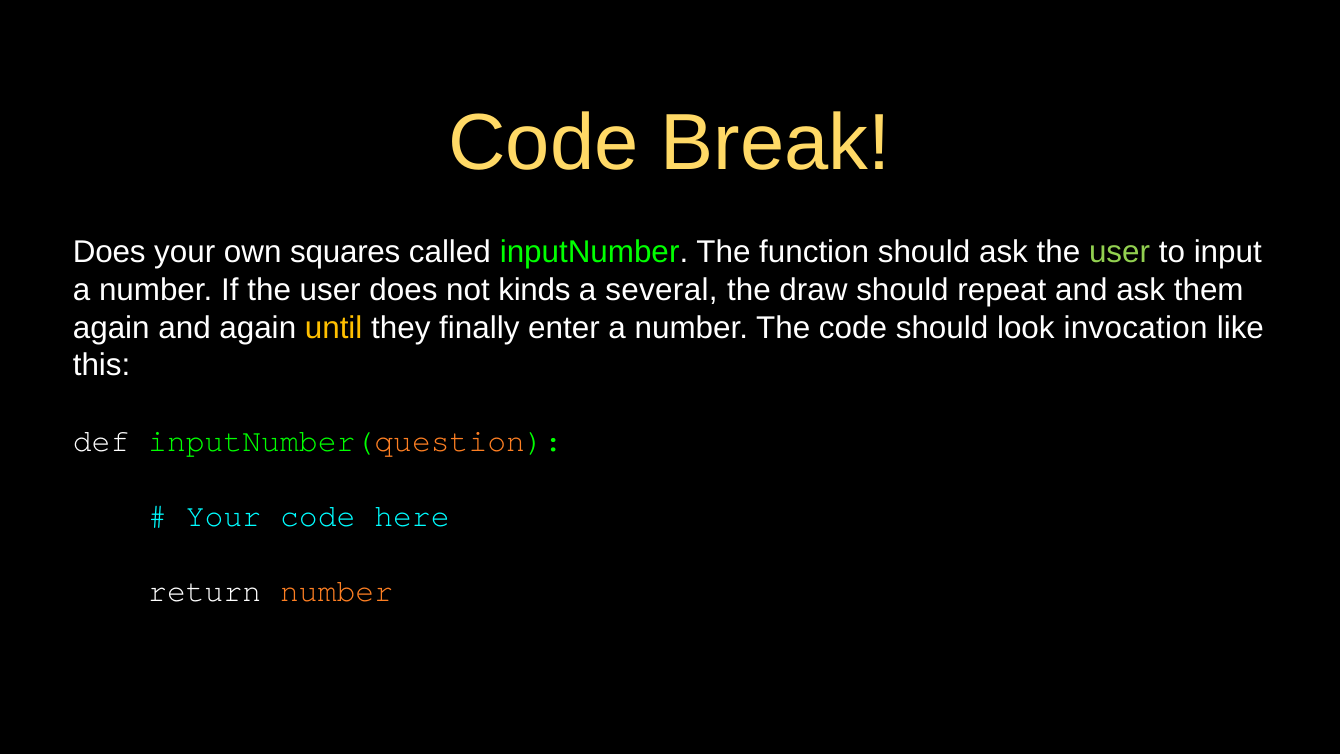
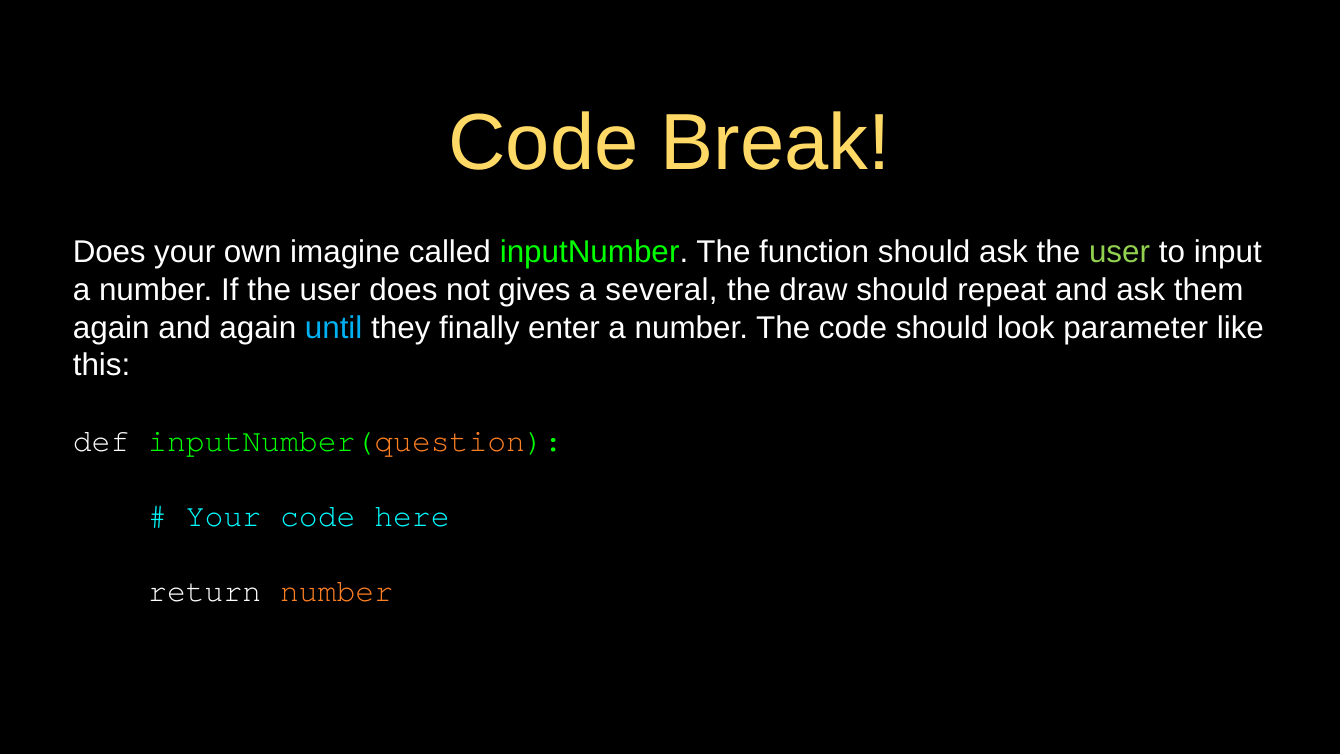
squares: squares -> imagine (345, 252)
kinds: kinds -> gives (534, 290)
until colour: yellow -> light blue (334, 328)
invocation: invocation -> parameter (1136, 328)
